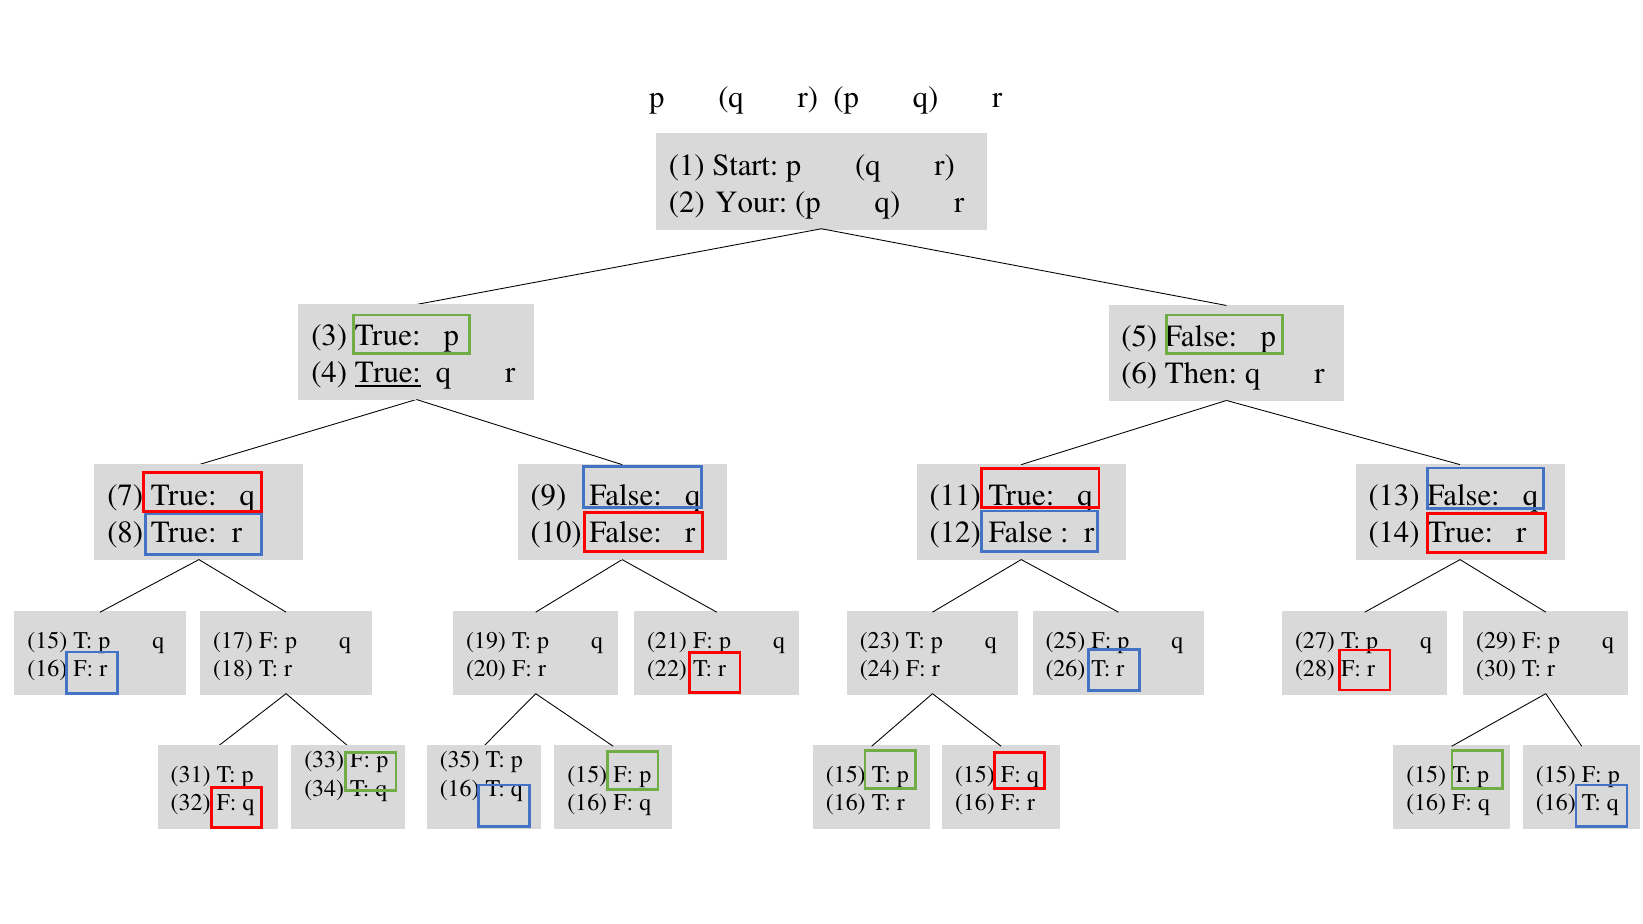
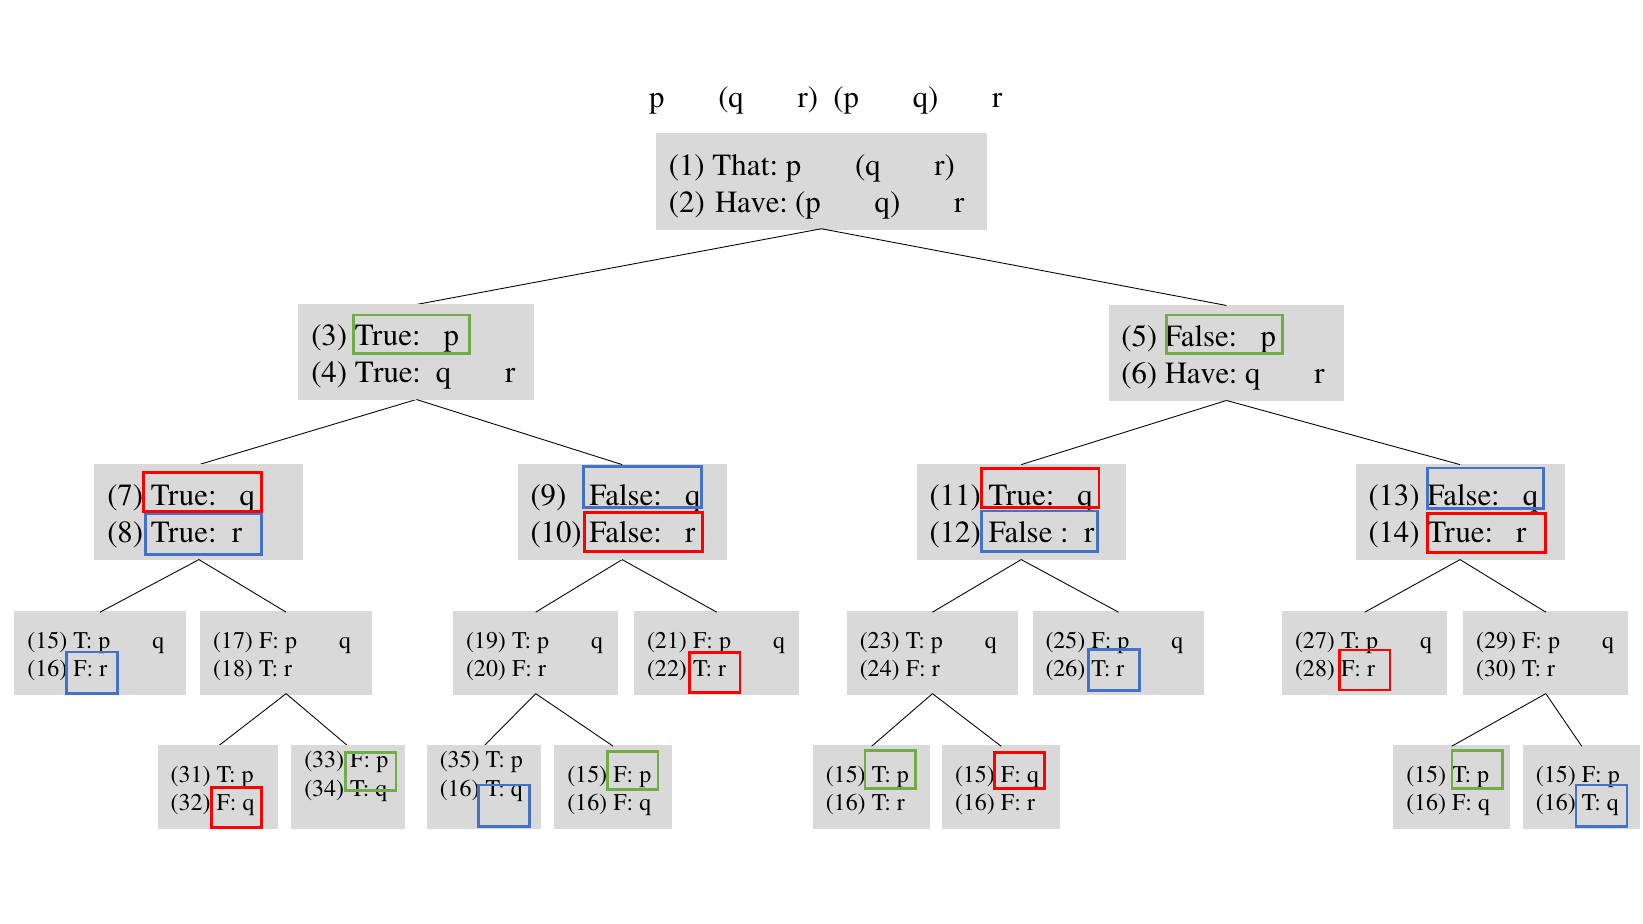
Start: Start -> That (745, 165)
Your: Your -> Have (752, 202)
True underline: present -> none (388, 373)
6 Then: Then -> Have (1201, 374)
